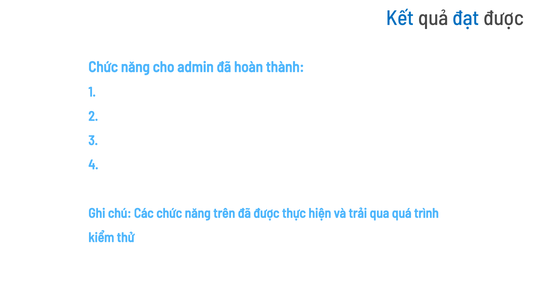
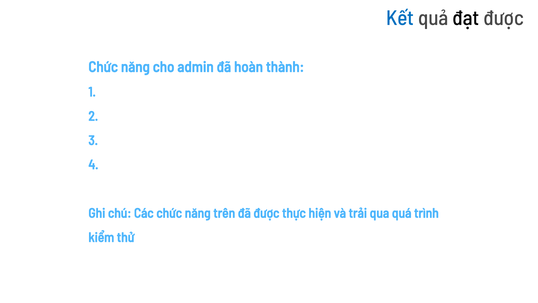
đạt colour: blue -> black (466, 18)
